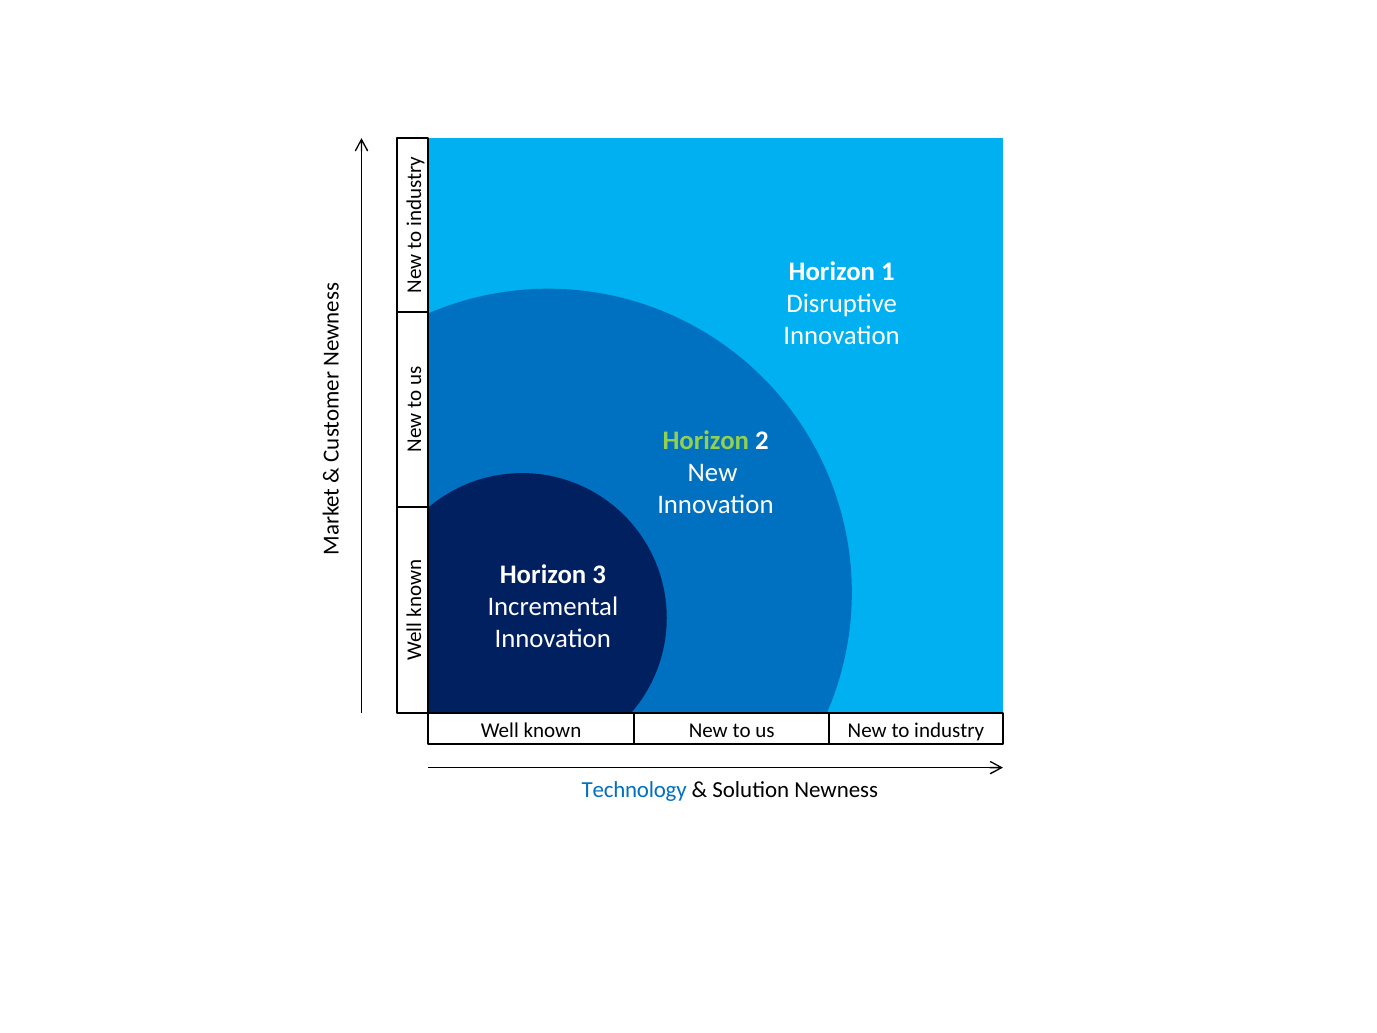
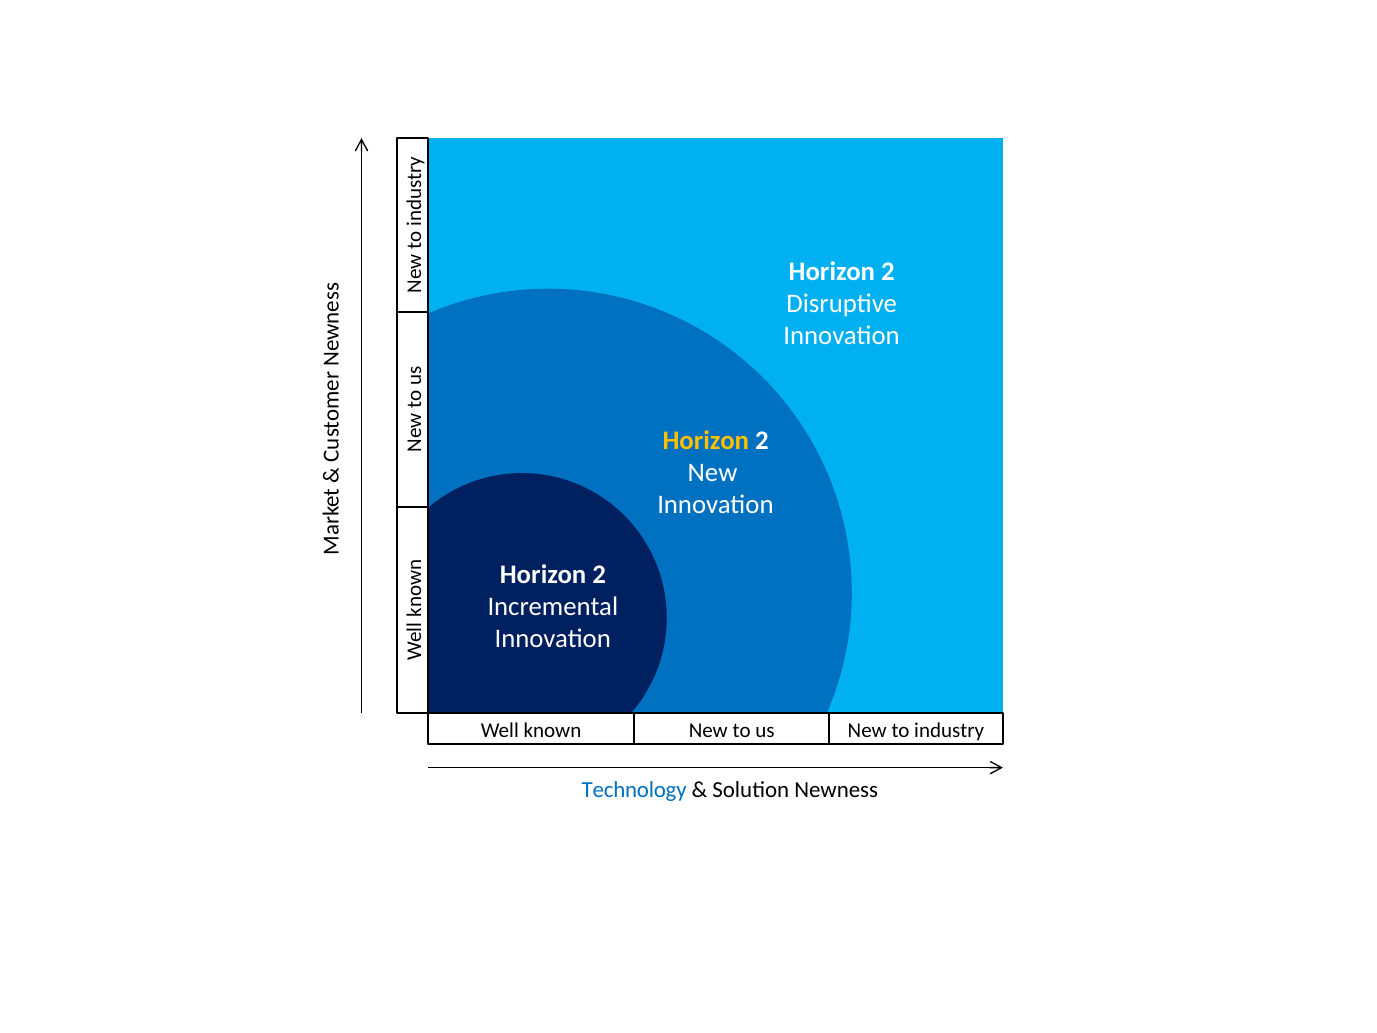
1: 1 -> 2 (888, 271)
Horizon colour: light green -> yellow (706, 441)
3: 3 -> 2 (599, 574)
